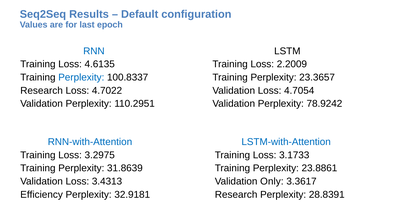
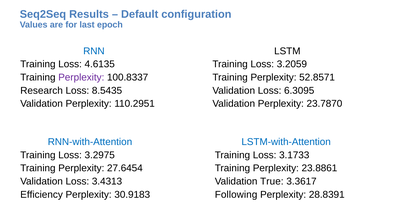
2.2009: 2.2009 -> 3.2059 (292, 64)
Perplexity colour: blue -> purple (81, 77)
23.3657: 23.3657 -> 52.8571 (317, 77)
4.7022: 4.7022 -> 8.5435 (107, 91)
4.7054: 4.7054 -> 6.3095 (299, 91)
78.9242: 78.9242 -> 23.7870 (324, 104)
31.8639: 31.8639 -> 27.6454 (125, 168)
Only: Only -> True (272, 182)
32.9181: 32.9181 -> 30.9183 (132, 195)
Research: Research -> Following (236, 195)
